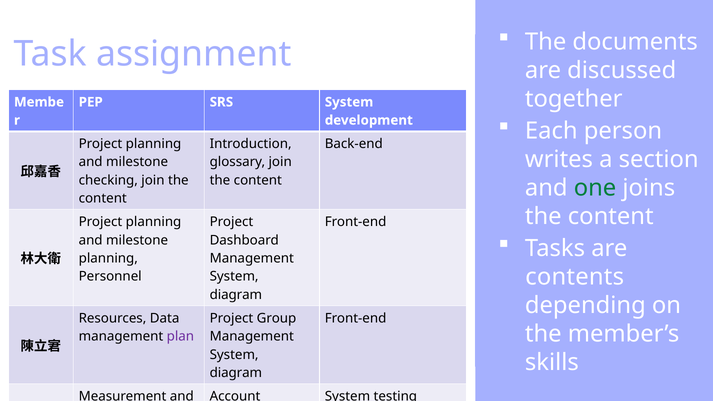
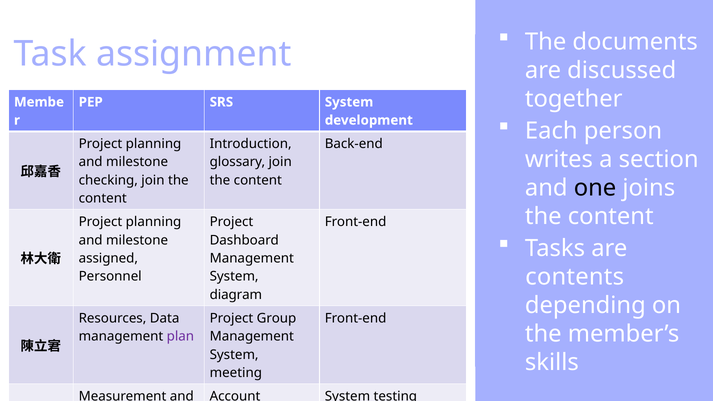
one colour: green -> black (595, 188)
planning: planning -> assigned (108, 258)
diagram: diagram -> meeting (236, 373)
